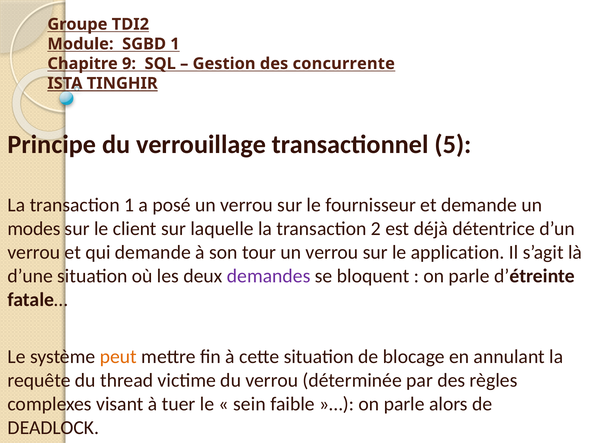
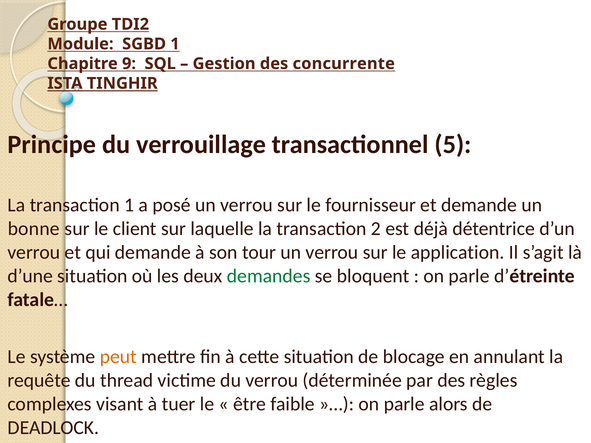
modes: modes -> bonne (34, 229)
demandes colour: purple -> green (269, 276)
sein: sein -> être (250, 404)
